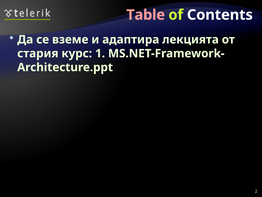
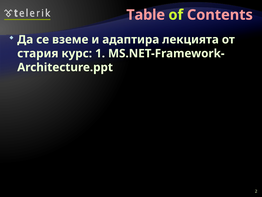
Contents colour: white -> pink (220, 15)
